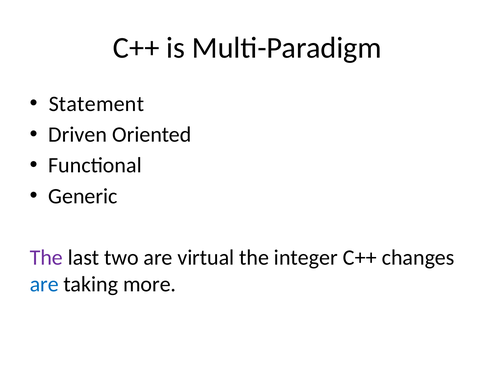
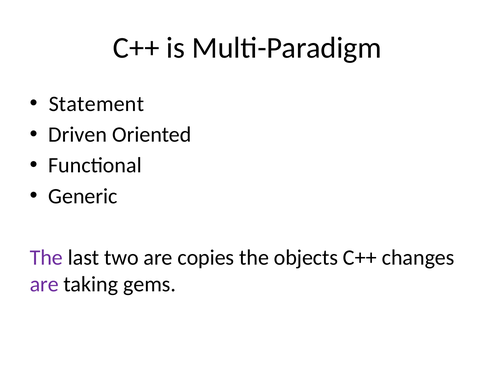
virtual: virtual -> copies (206, 258)
integer: integer -> objects (306, 258)
are colour: blue -> purple (44, 284)
more: more -> gems (150, 284)
